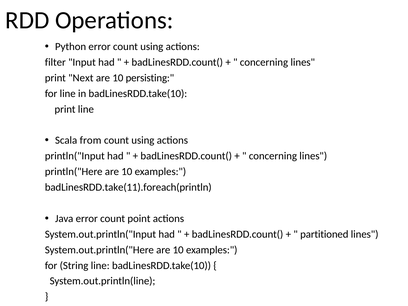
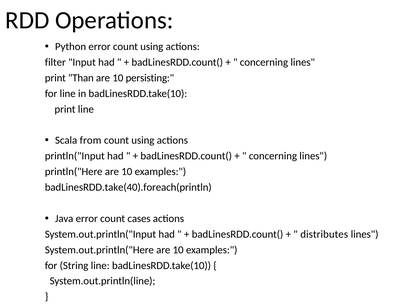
Next: Next -> Than (81, 78)
badLinesRDD.take(11).foreach(println: badLinesRDD.take(11).foreach(println -> badLinesRDD.take(40).foreach(println (128, 187)
point: point -> cases (139, 219)
partitioned: partitioned -> distributes (324, 234)
